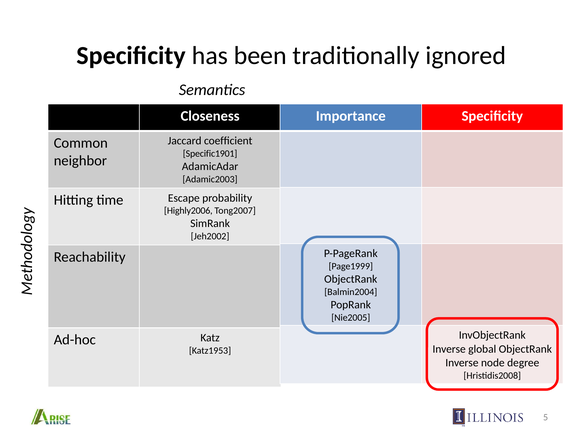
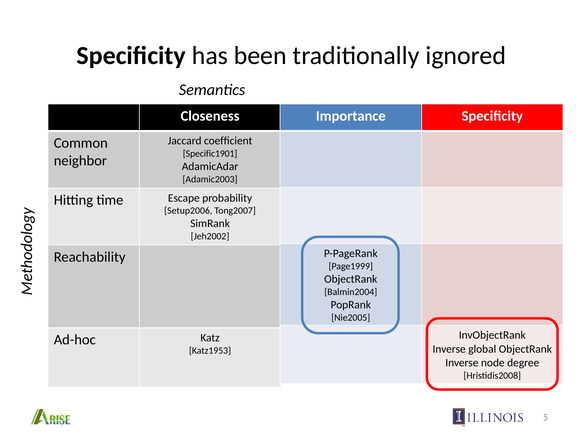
Highly2006: Highly2006 -> Setup2006 (188, 211)
